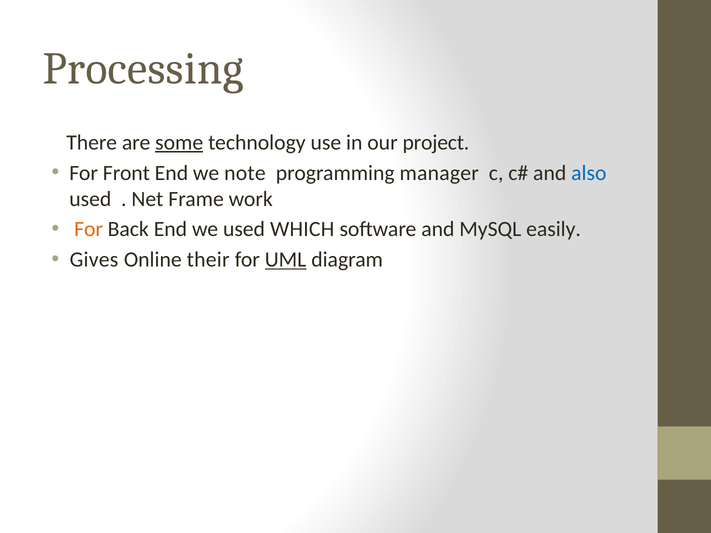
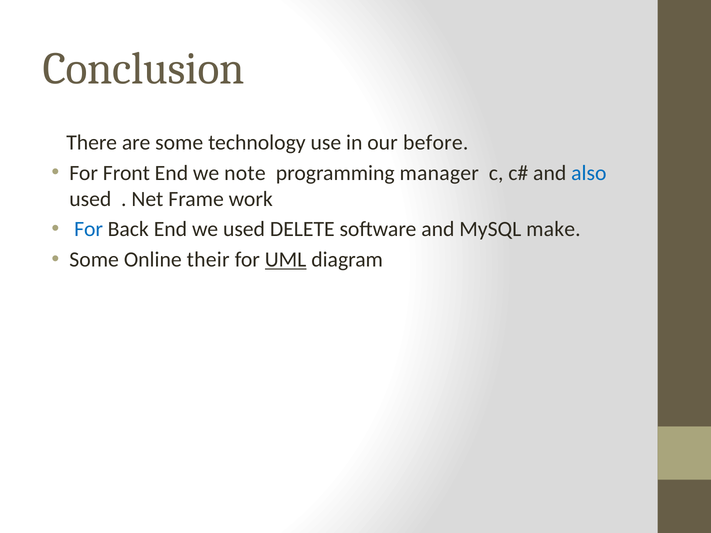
Processing: Processing -> Conclusion (144, 69)
some underline: present -> none (179, 143)
project: project -> before (436, 143)
For colour: orange -> blue (89, 229)
WHICH: WHICH -> DELETE (302, 229)
easily: easily -> make (553, 229)
Gives: Gives -> Some (94, 260)
